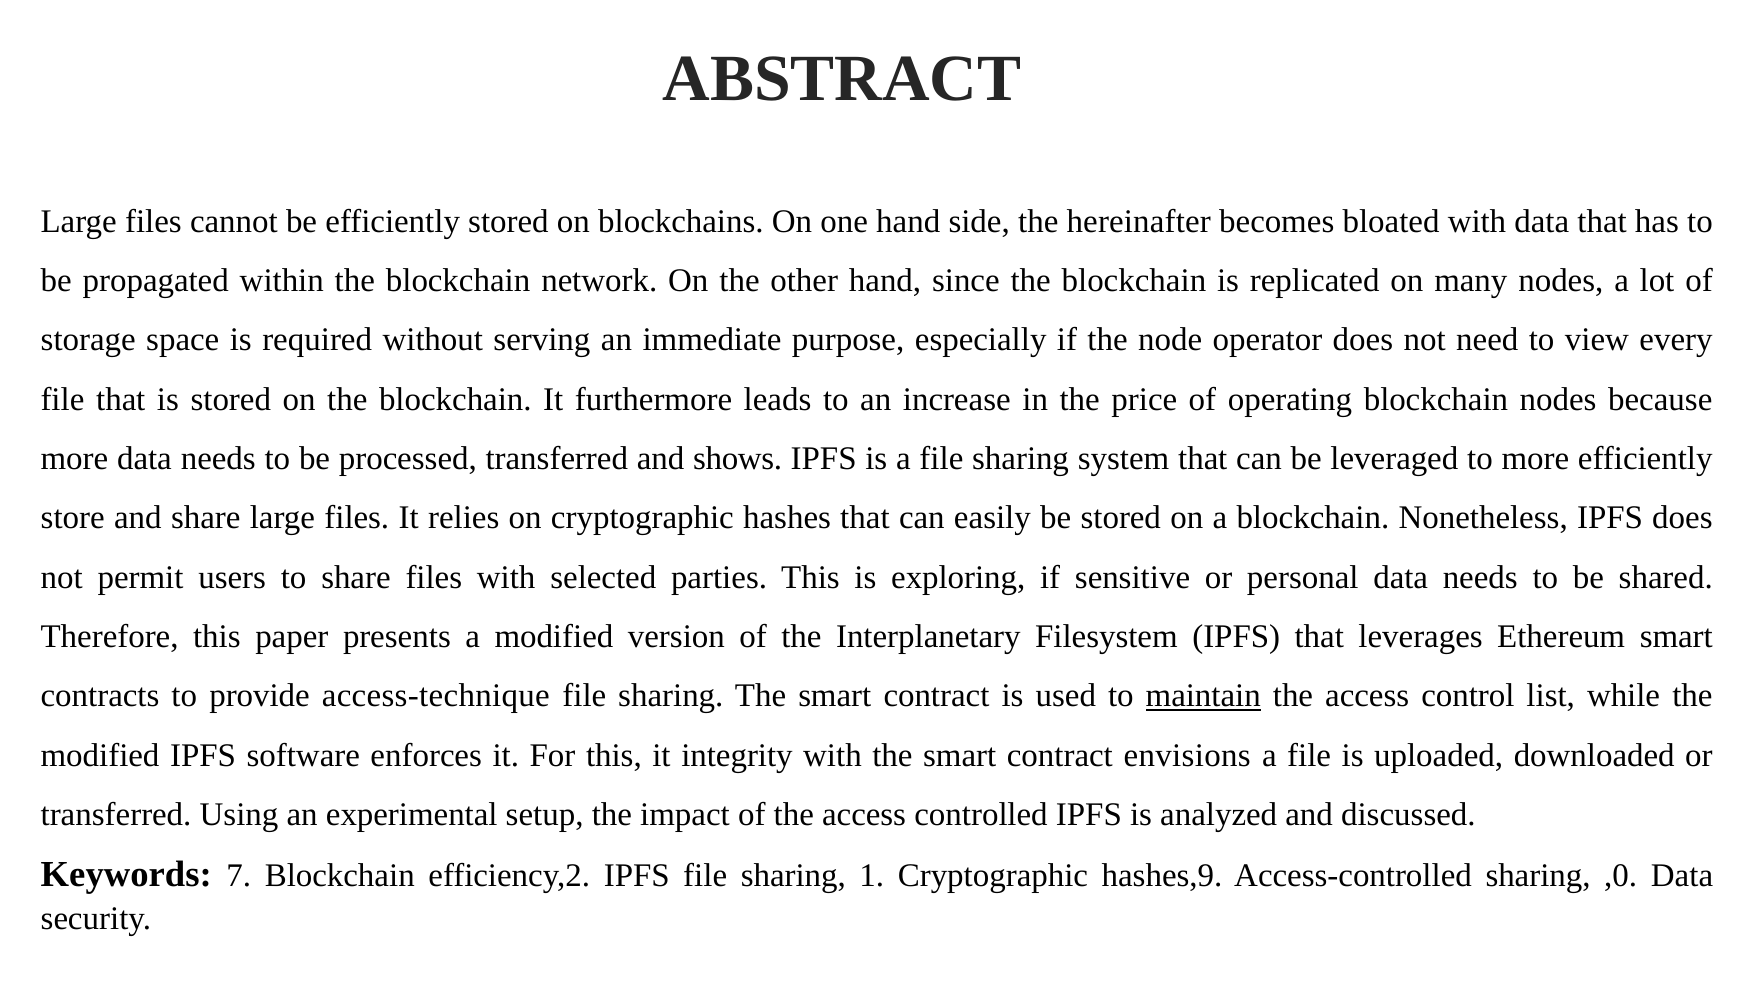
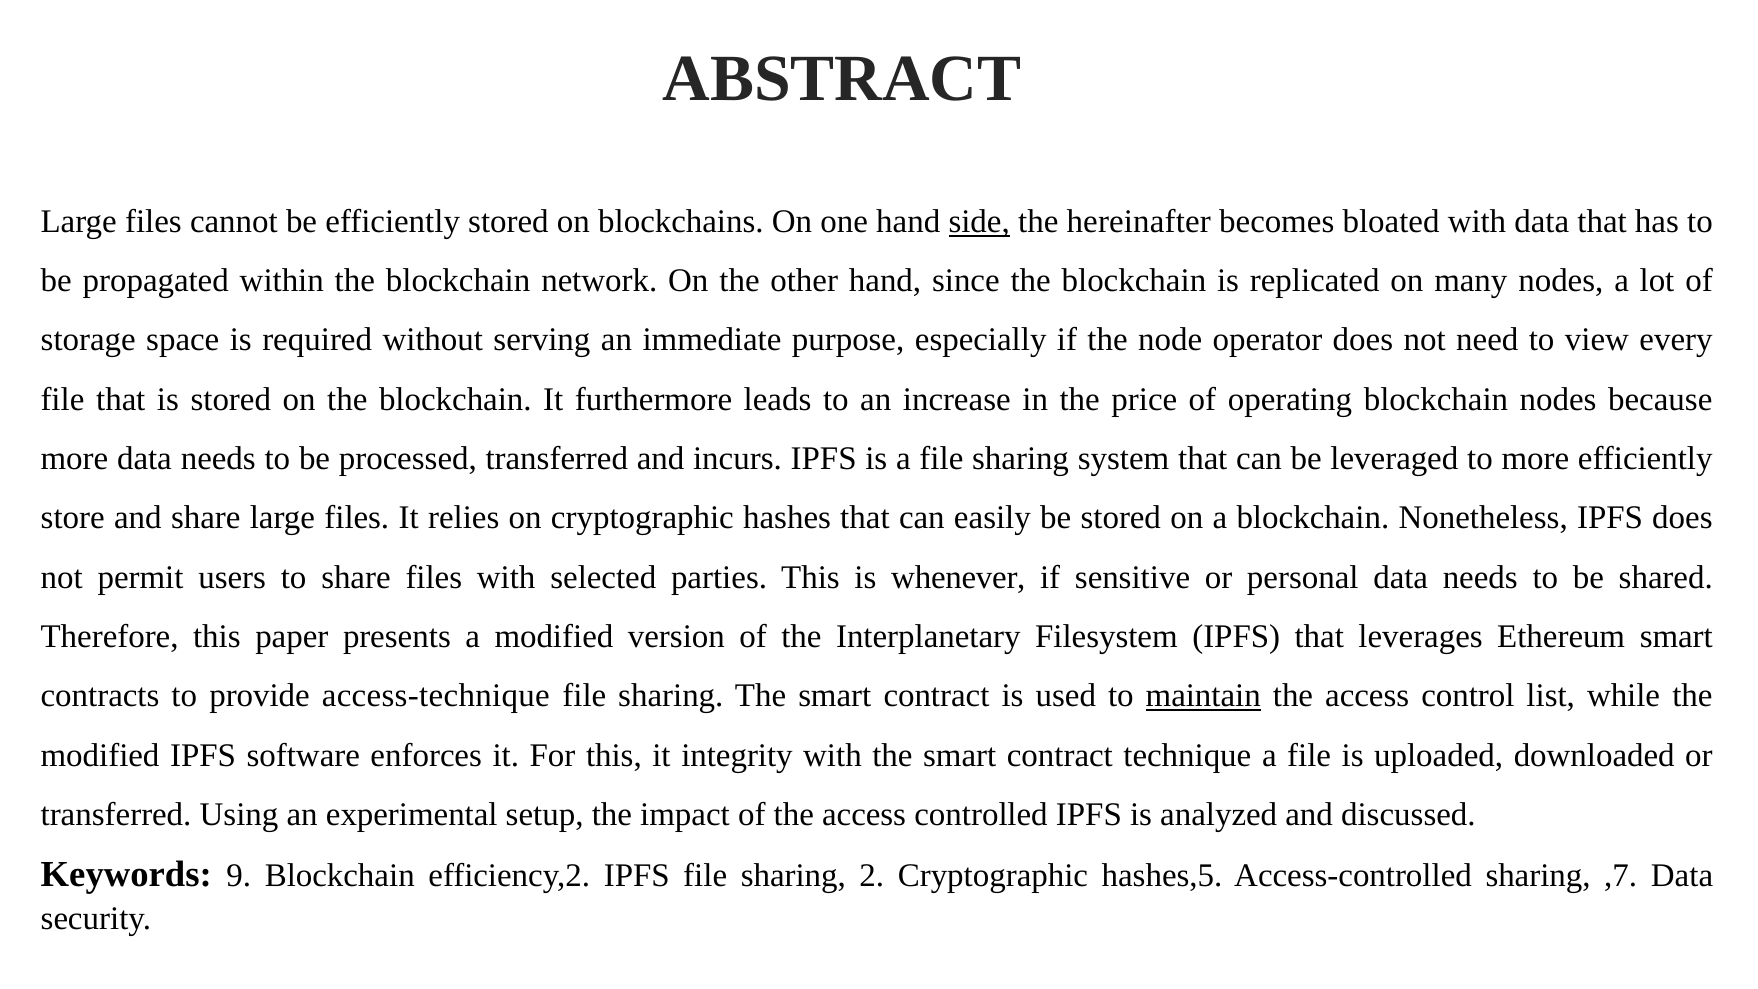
side underline: none -> present (979, 221)
shows: shows -> incurs (737, 459)
exploring: exploring -> whenever (958, 577)
envisions: envisions -> technique (1187, 755)
7: 7 -> 9 (239, 876)
1: 1 -> 2 (872, 876)
hashes,9: hashes,9 -> hashes,5 (1162, 876)
,0: ,0 -> ,7 (1621, 876)
